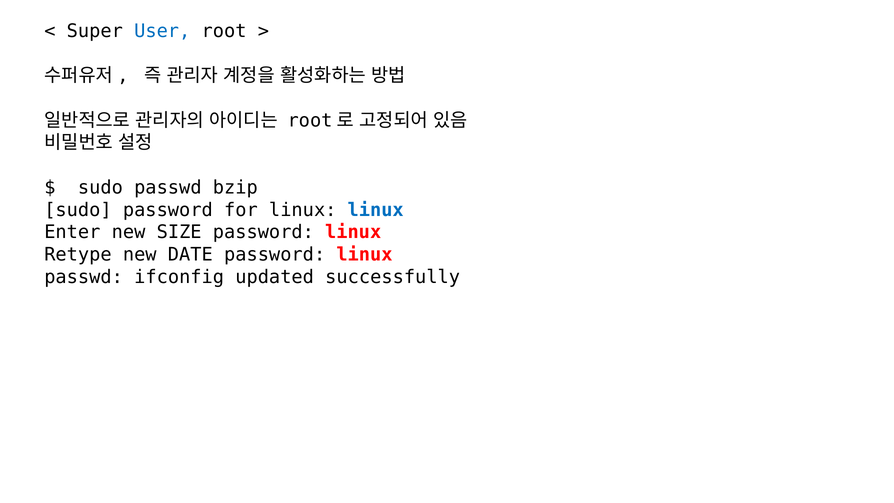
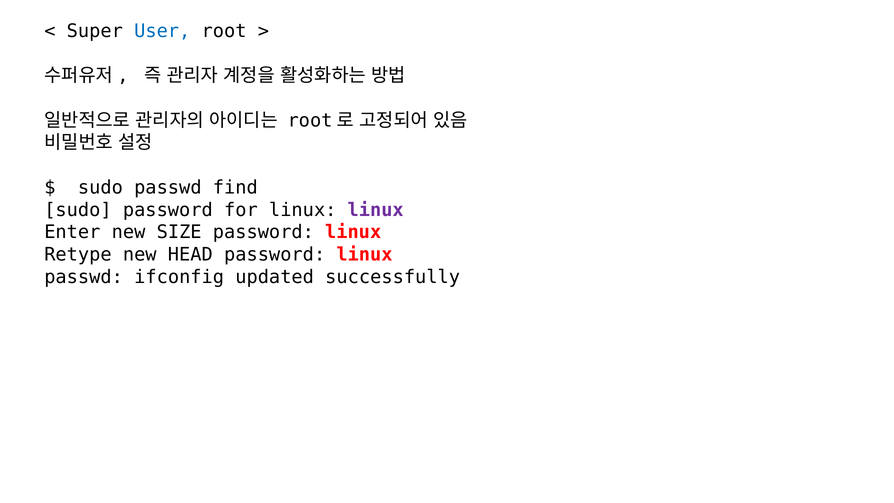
bzip: bzip -> find (235, 188)
linux colour: blue -> purple (376, 210)
DATE: DATE -> HEAD (190, 255)
